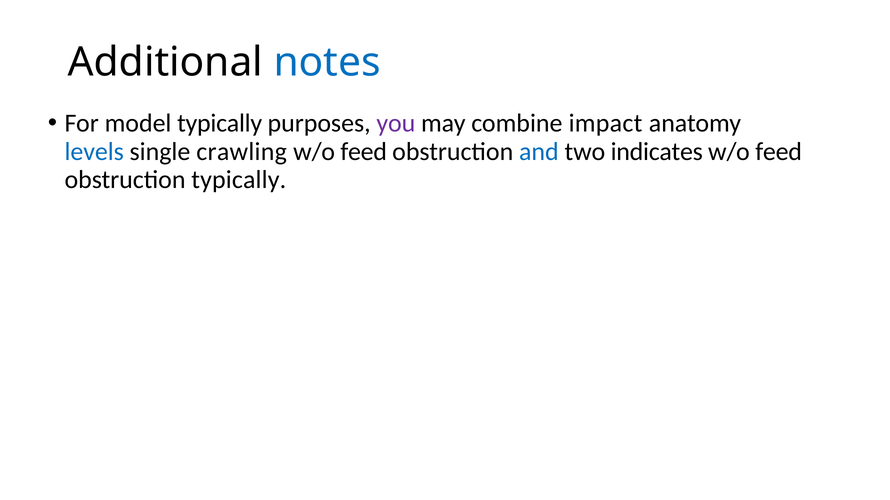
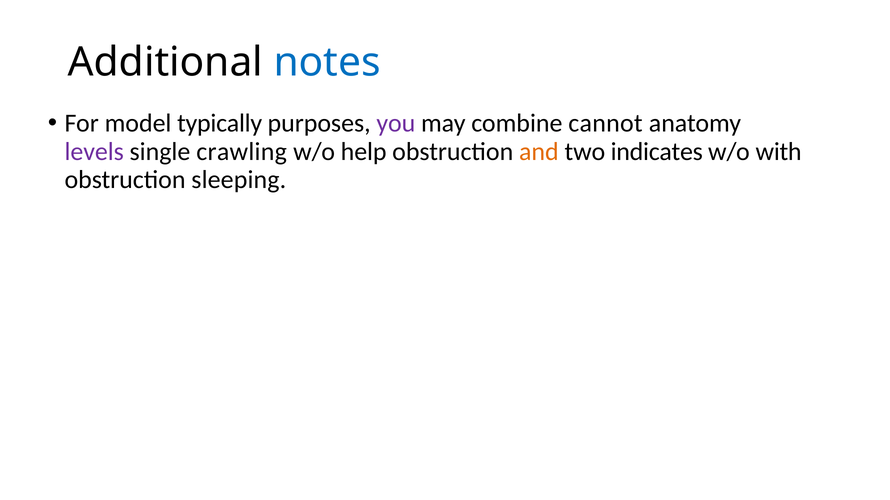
impact: impact -> cannot (605, 124)
levels colour: blue -> purple (94, 152)
feed: feed -> help (364, 152)
and colour: blue -> orange (539, 152)
feed: feed -> with (779, 152)
obstruction typically: typically -> sleeping (239, 180)
